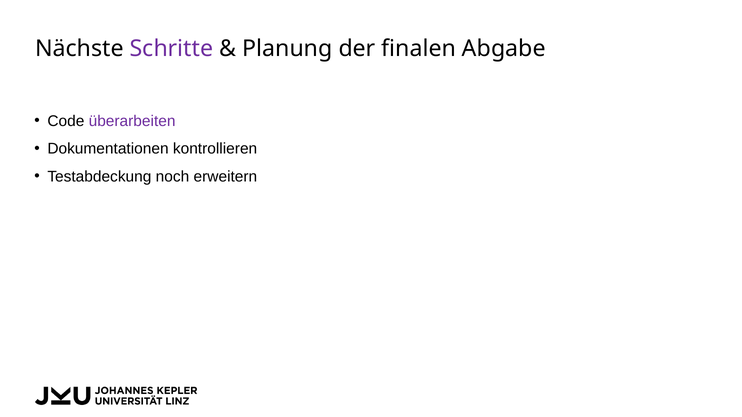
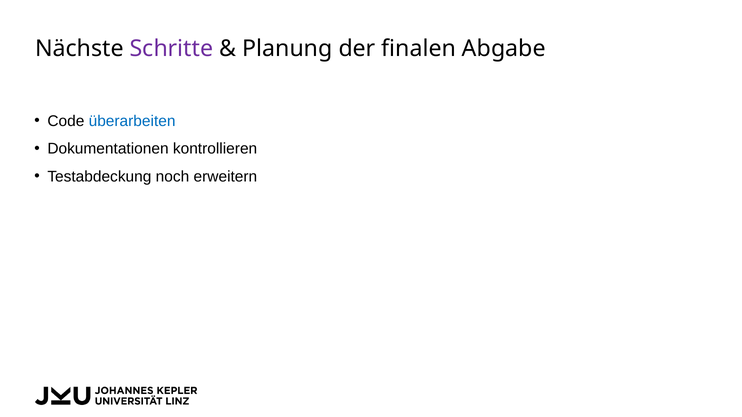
überarbeiten colour: purple -> blue (132, 121)
